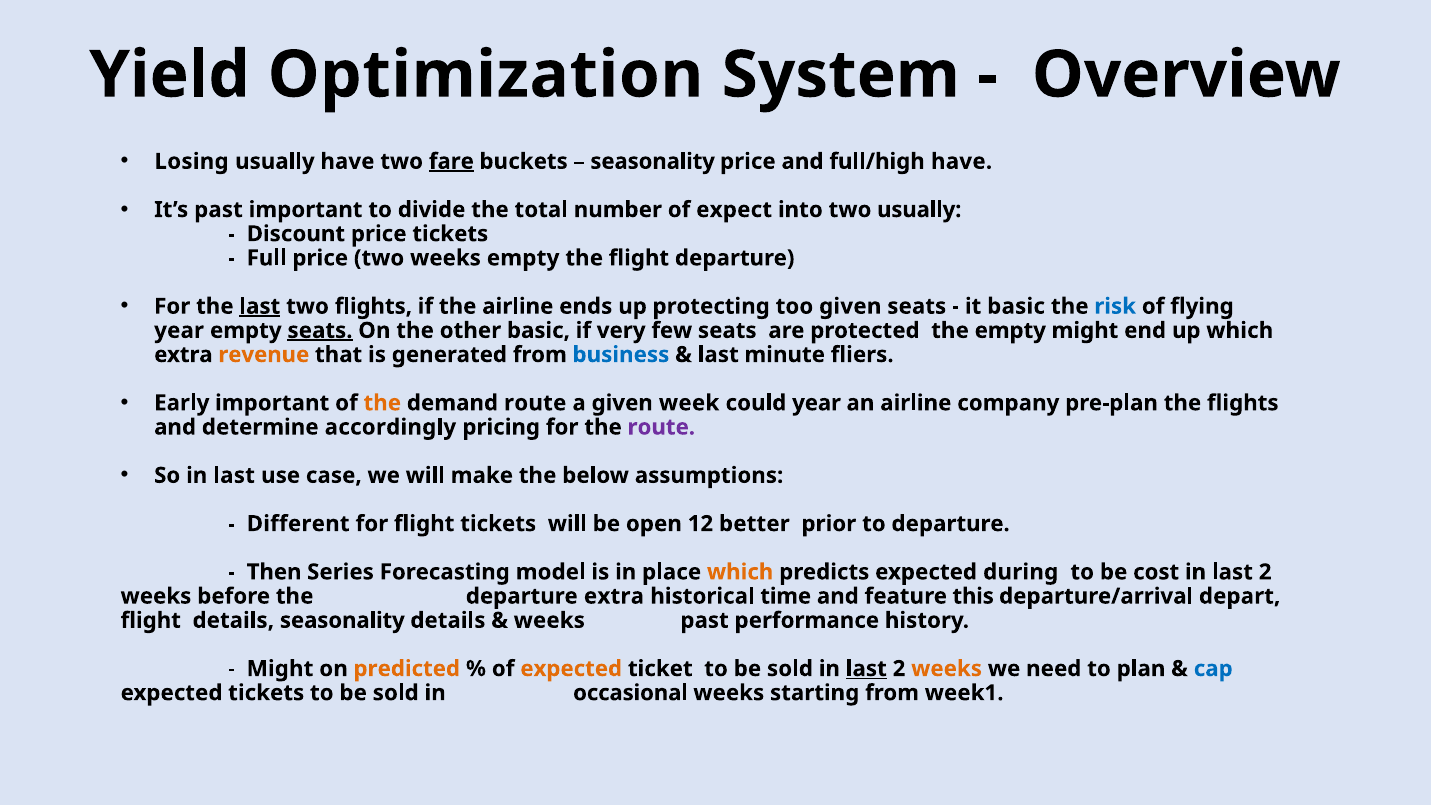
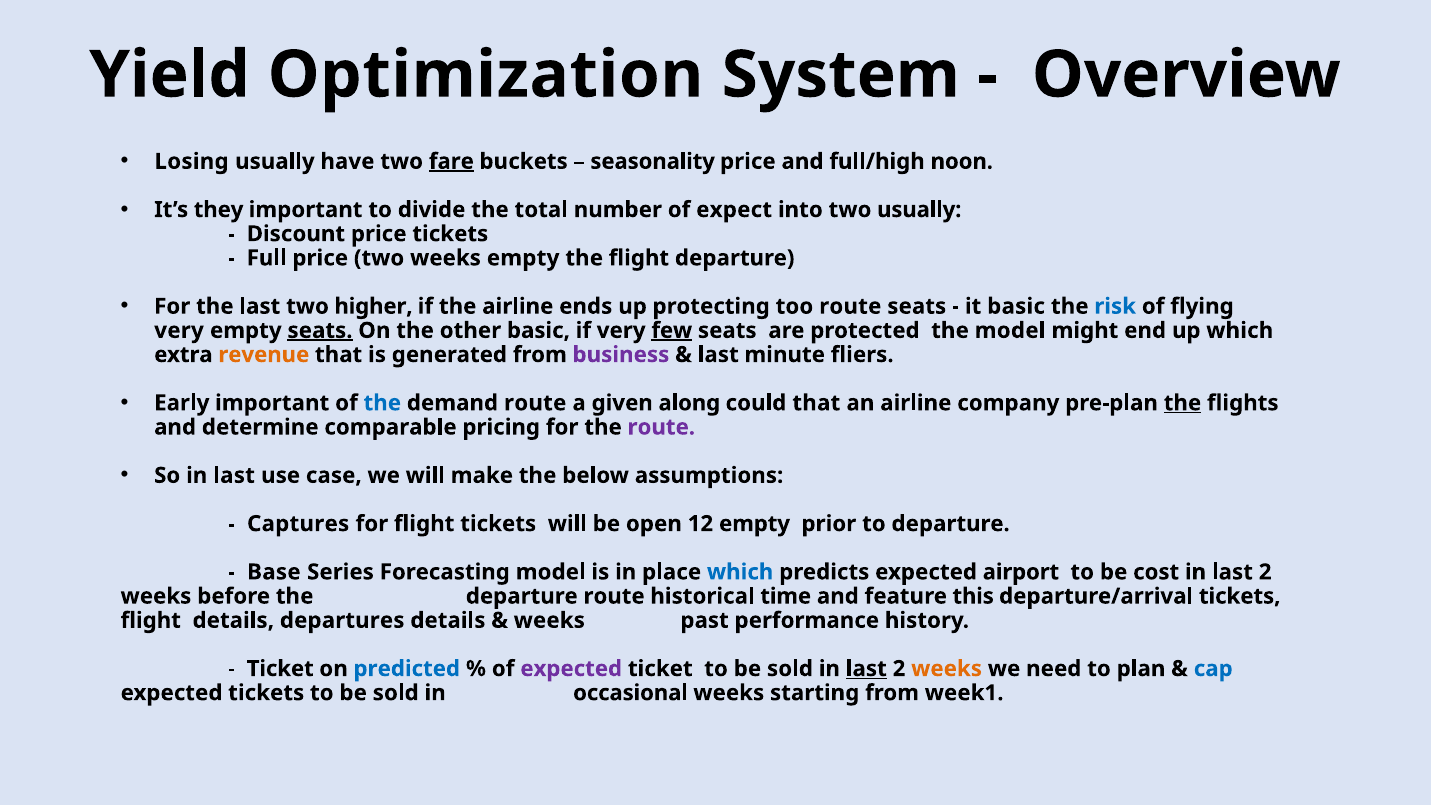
full/high have: have -> noon (962, 161)
It’s past: past -> they (219, 210)
last underline: present -> none (260, 306)
two flights: flights -> higher (373, 306)
too given: given -> route (850, 306)
year: year -> very (179, 330)
few underline: none -> present (672, 330)
the empty: empty -> model (1010, 330)
business colour: blue -> purple (621, 355)
the colour: orange -> blue (382, 403)
week: week -> along (689, 403)
could year: year -> that (816, 403)
the underline: none -> present (1182, 403)
accordingly: accordingly -> comparable (390, 427)
Different: Different -> Captures (298, 524)
12 better: better -> empty (754, 524)
Then: Then -> Base (274, 572)
which colour: orange -> blue (740, 572)
during: during -> airport (1021, 572)
departure extra: extra -> route (614, 596)
departure/arrival depart: depart -> tickets (1240, 596)
details seasonality: seasonality -> departures (342, 620)
Might: Might -> Ticket (280, 669)
predicted colour: orange -> blue (407, 669)
expected colour: orange -> purple (571, 669)
